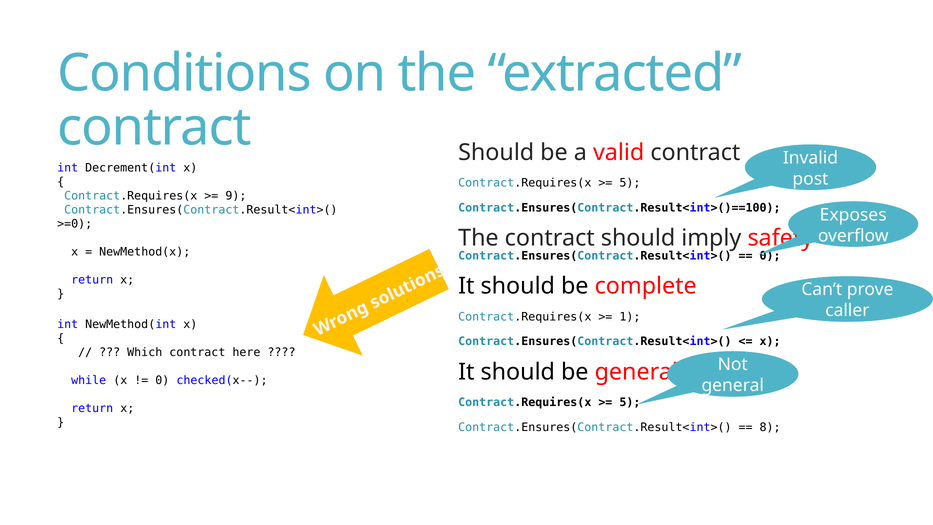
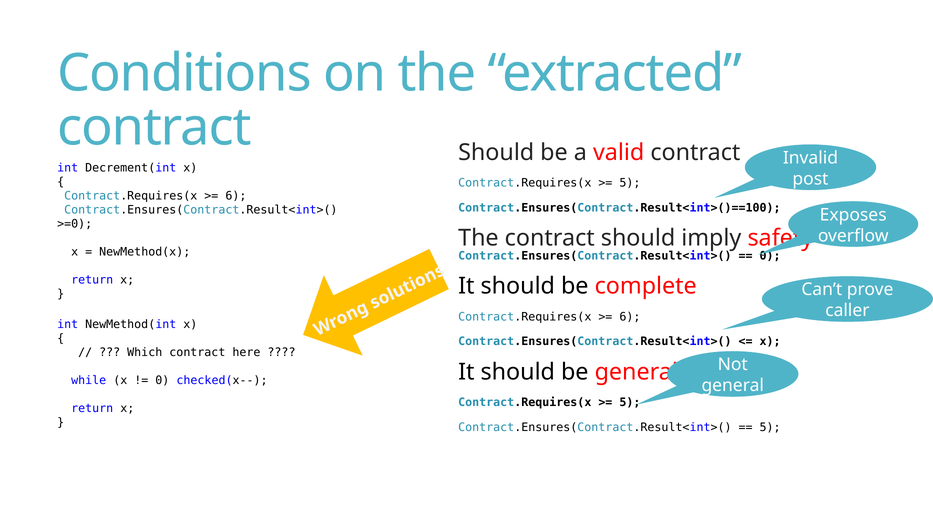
9: 9 -> 6 (236, 196)
1: 1 -> 6 (630, 317)
8: 8 -> 5 (770, 427)
